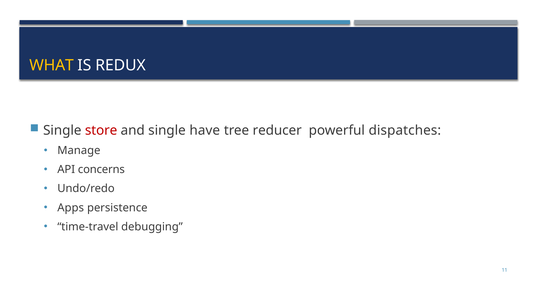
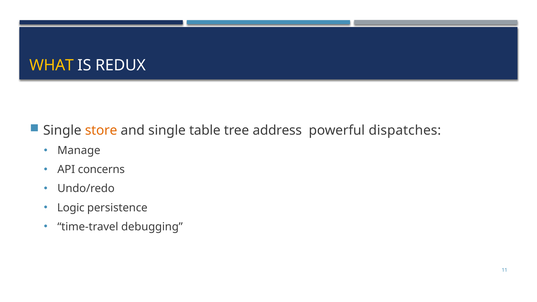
store colour: red -> orange (101, 130)
have: have -> table (205, 130)
reducer: reducer -> address (277, 130)
Apps: Apps -> Logic (71, 208)
